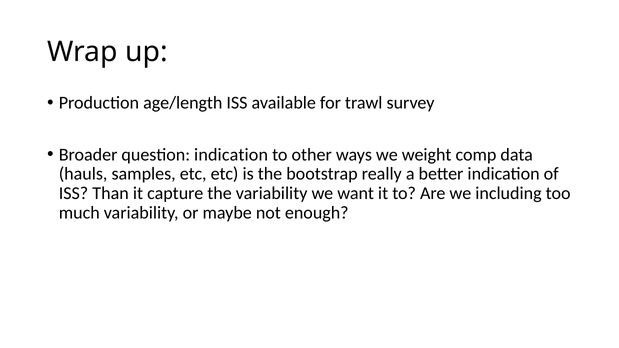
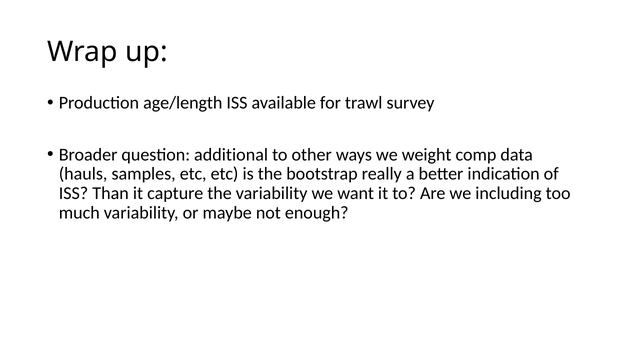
question indication: indication -> additional (231, 155)
